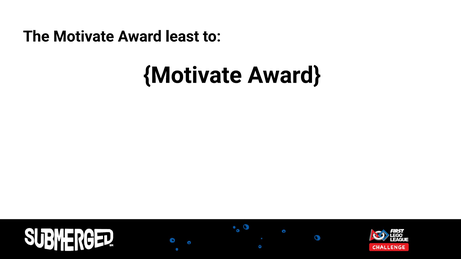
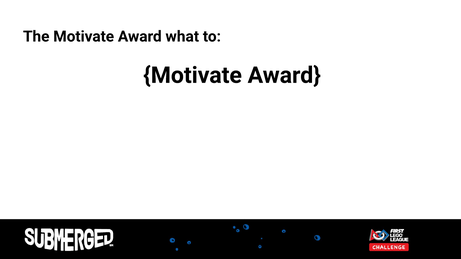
least: least -> what (182, 37)
